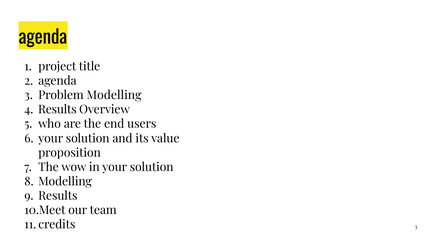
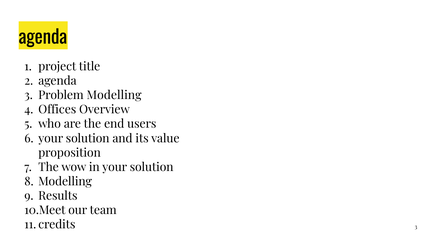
Results: Results -> Offices (57, 110)
